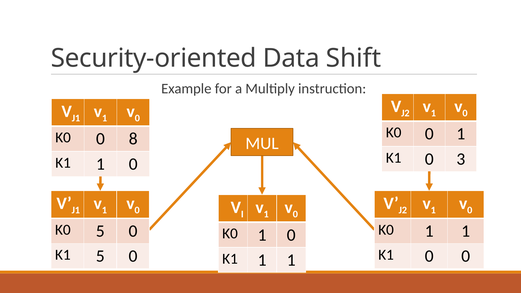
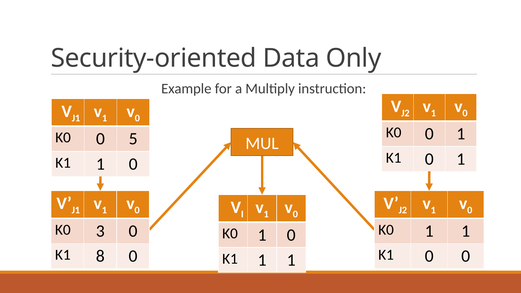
Shift: Shift -> Only (354, 58)
8: 8 -> 5 (133, 139)
K1 0 3: 3 -> 1 (461, 159)
K0 5: 5 -> 3 (100, 231)
K1 5: 5 -> 8 (100, 256)
